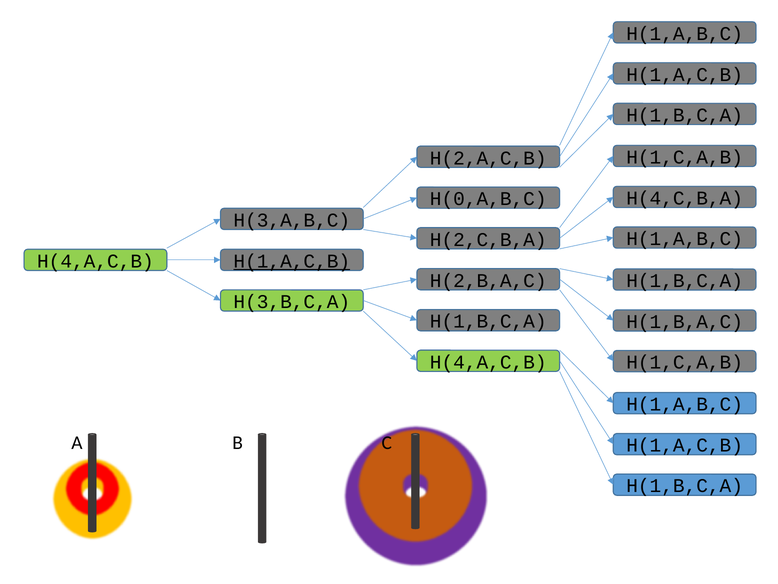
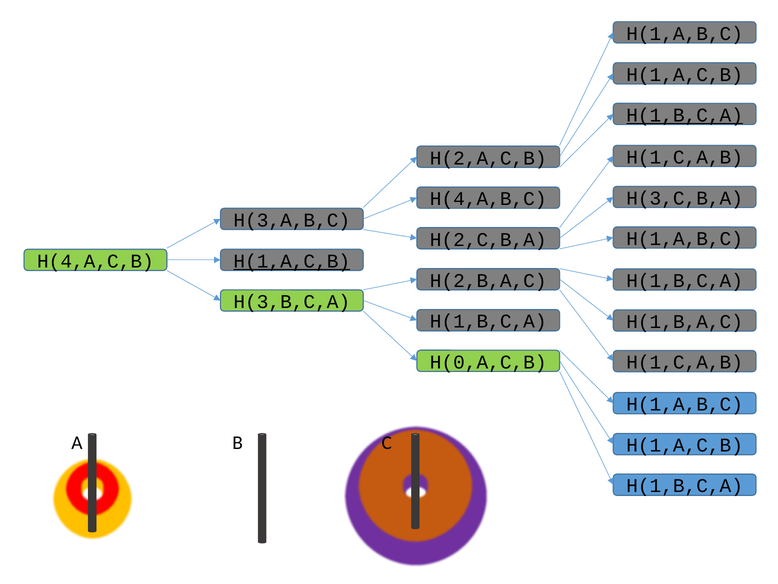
H(1,B,C,A underline: none -> present (685, 115)
H(4,C,B,A: H(4,C,B,A -> H(3,C,B,A (685, 198)
H(0,A,B,C: H(0,A,B,C -> H(4,A,B,C (488, 199)
H(4,A,C,B: H(4,A,C,B -> H(0,A,C,B (488, 362)
